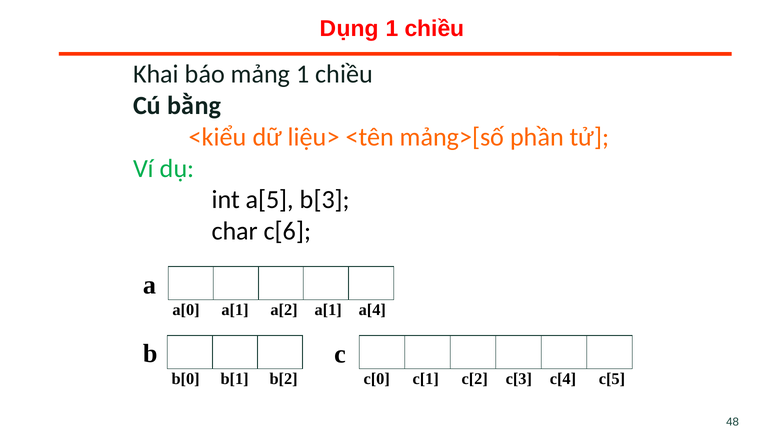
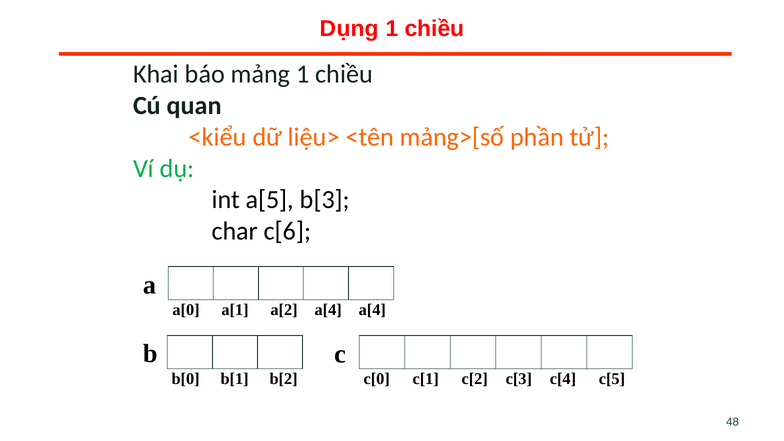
bằng: bằng -> quan (194, 106)
a[2 a[1: a[1 -> a[4 (328, 310)
